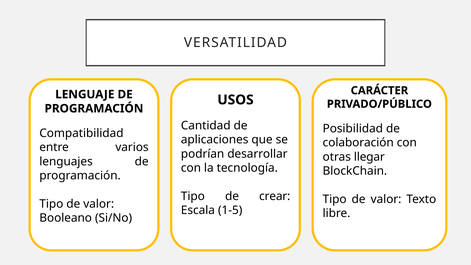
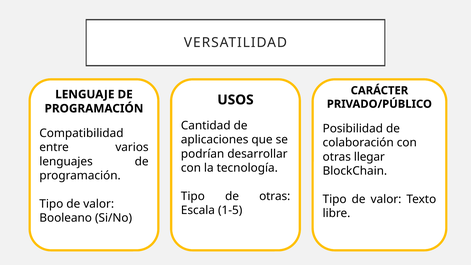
de crear: crear -> otras (275, 196)
